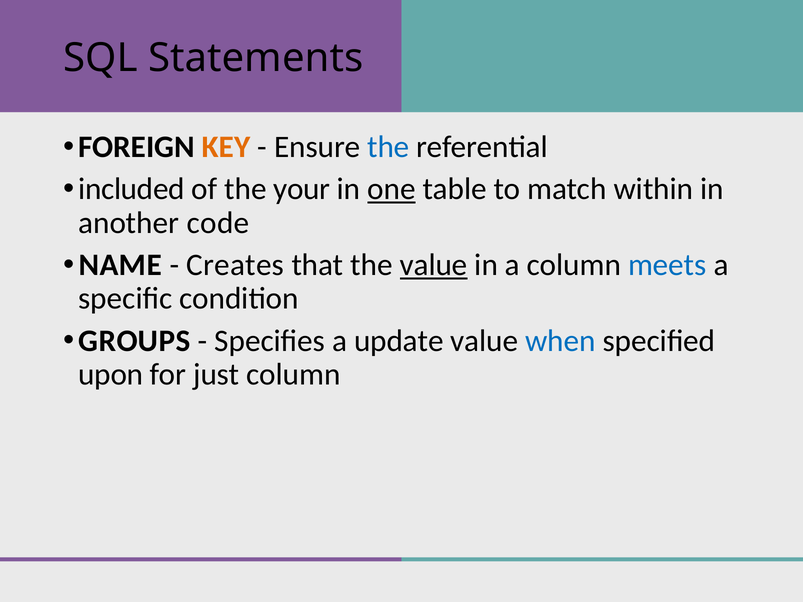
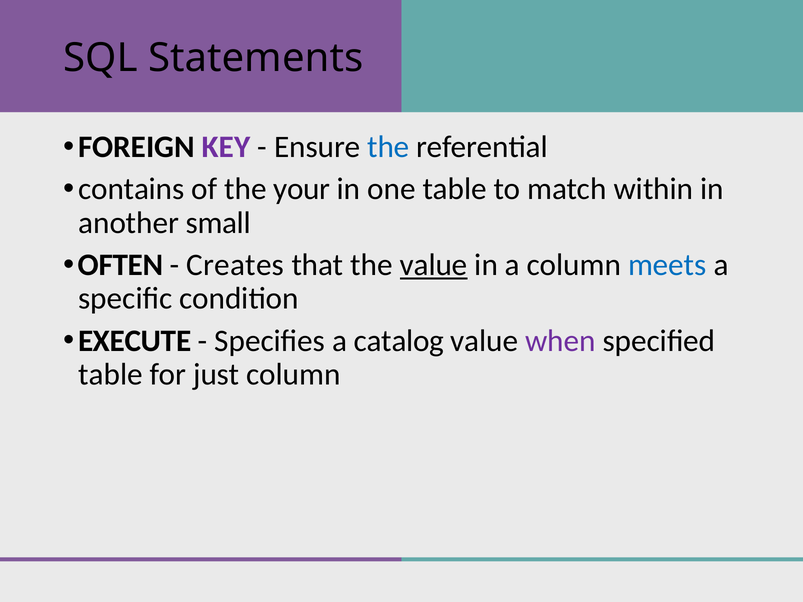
KEY colour: orange -> purple (226, 147)
included: included -> contains (131, 189)
one underline: present -> none (391, 189)
code: code -> small (218, 223)
NAME: NAME -> OFTEN (121, 265)
GROUPS: GROUPS -> EXECUTE (135, 341)
update: update -> catalog (399, 341)
when colour: blue -> purple (560, 341)
upon: upon -> table (111, 375)
